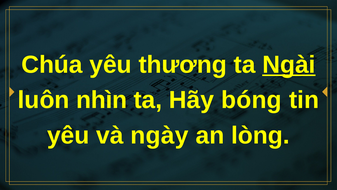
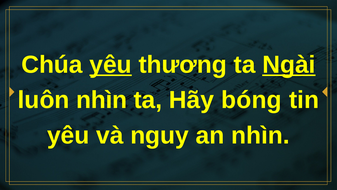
yêu underline: none -> present (111, 64)
ngày: ngày -> nguy (160, 135)
an lòng: lòng -> nhìn (260, 135)
